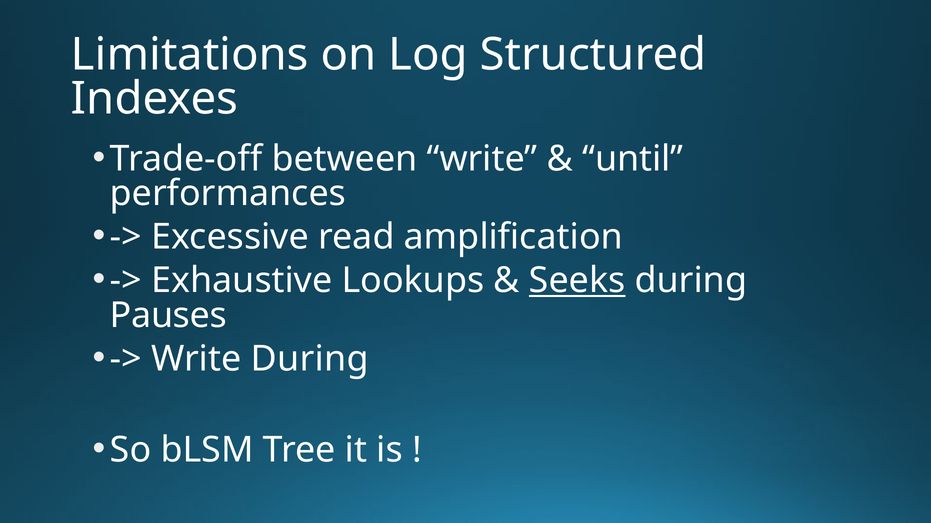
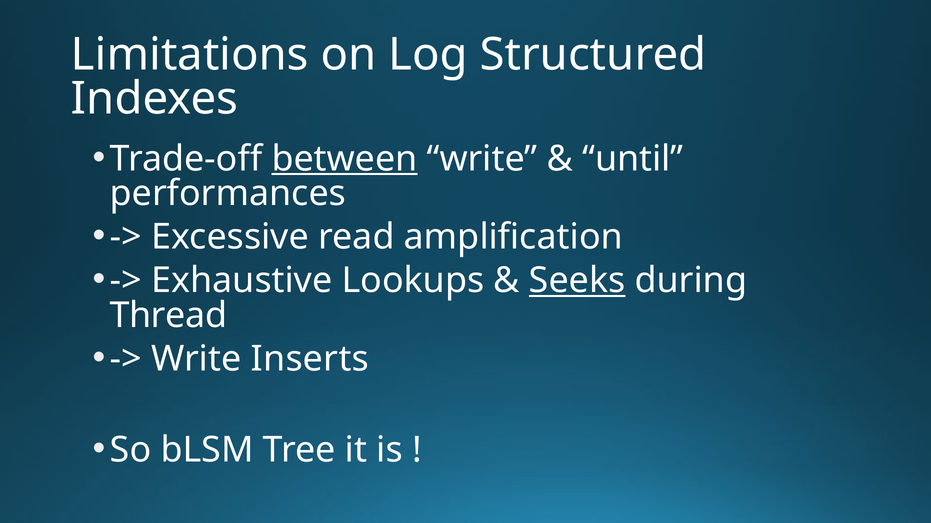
between underline: none -> present (344, 159)
Pauses: Pauses -> Thread (168, 316)
Write During: During -> Inserts (310, 359)
